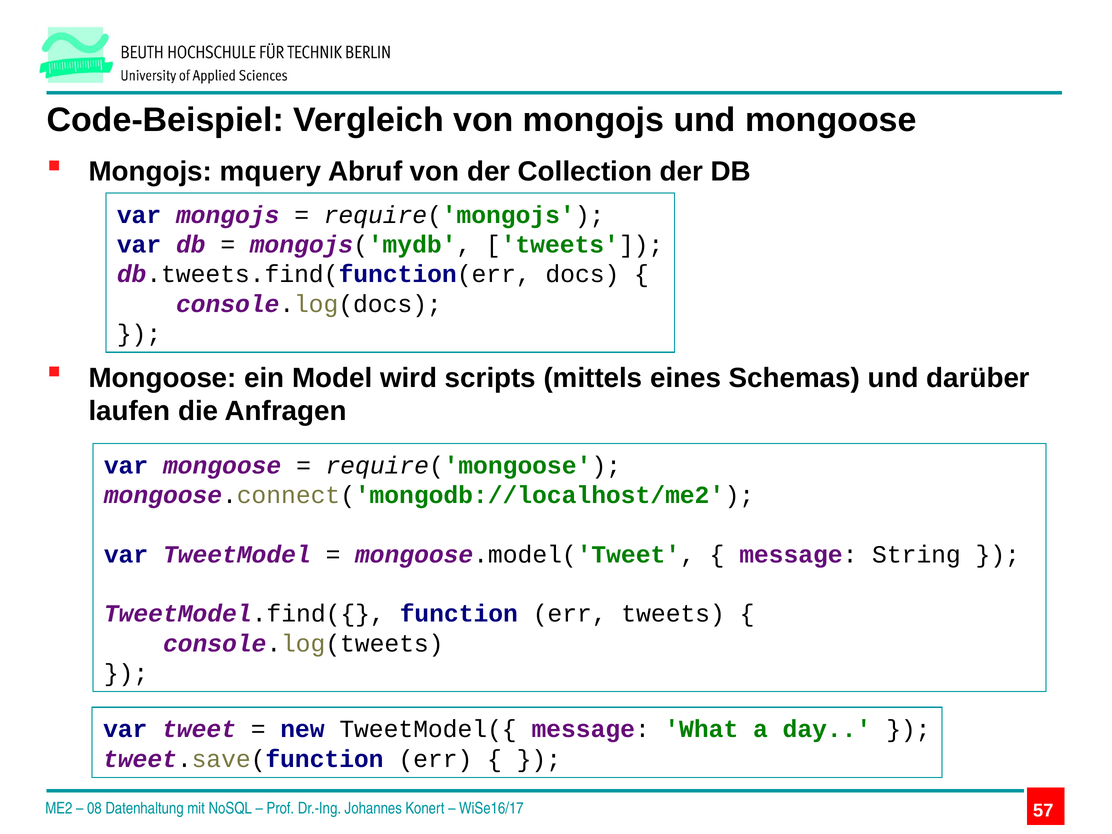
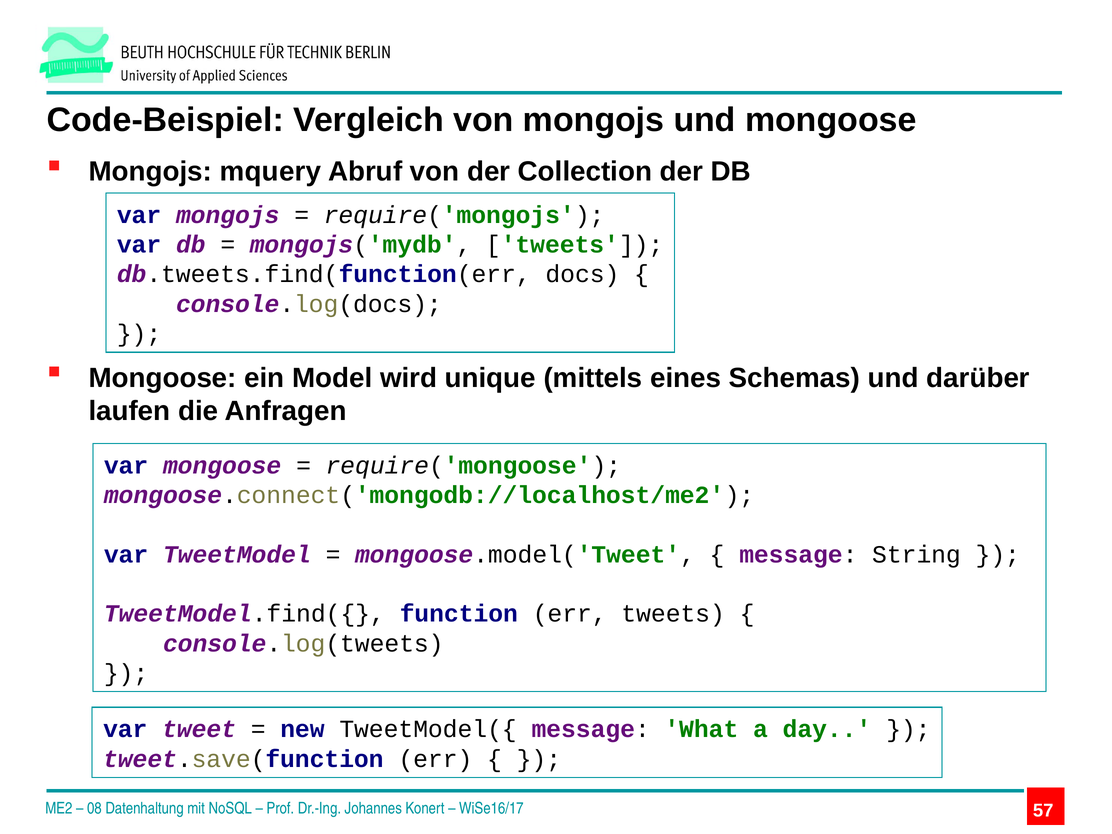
scripts: scripts -> unique (490, 378)
